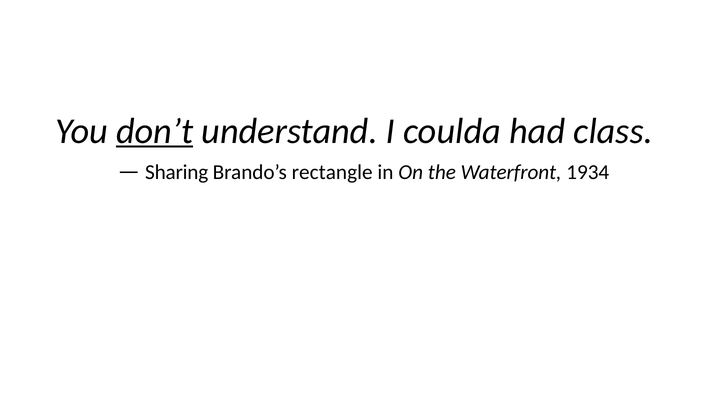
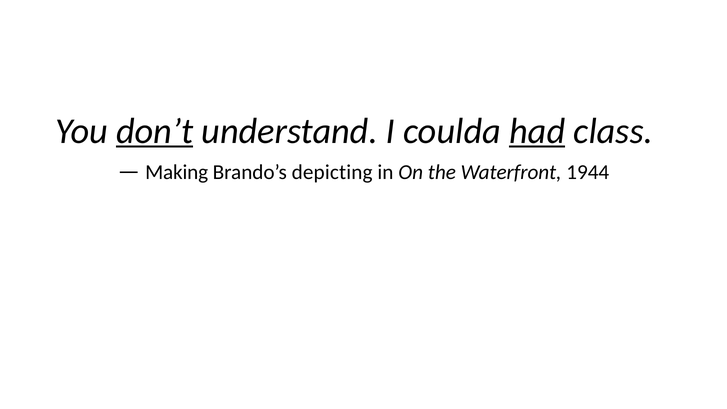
had underline: none -> present (537, 131)
Sharing: Sharing -> Making (177, 172)
rectangle: rectangle -> depicting (332, 172)
1934: 1934 -> 1944 (588, 172)
